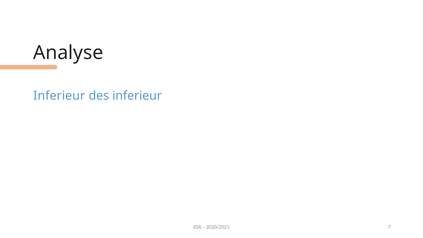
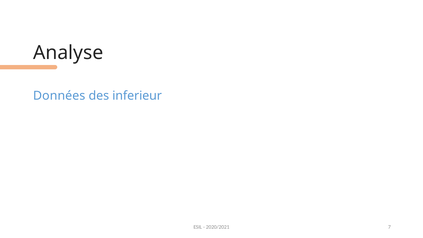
Inferieur: Inferieur -> Données (59, 96)
